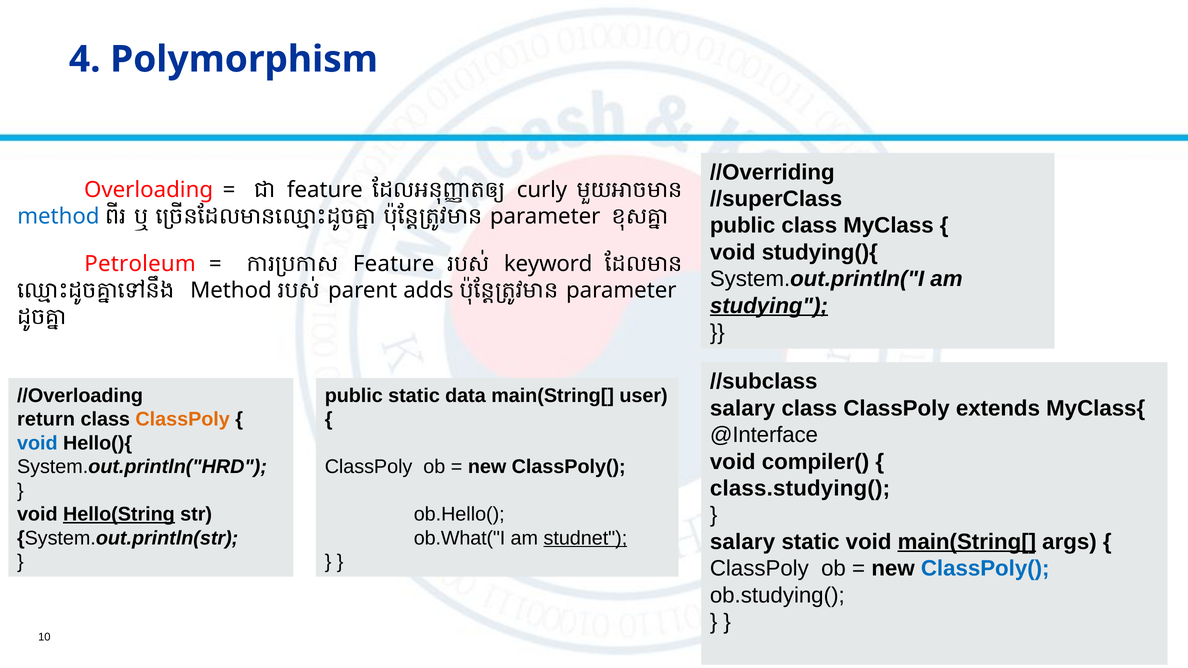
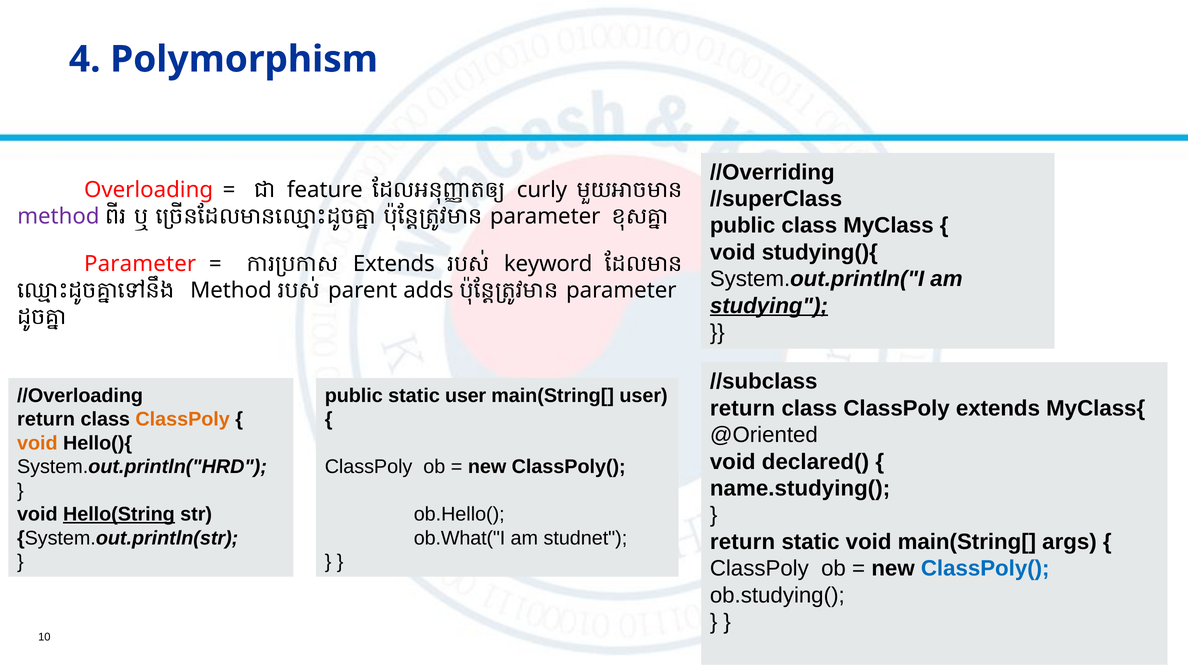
method colour: blue -> purple (58, 217)
Petroleum: Petroleum -> Parameter (140, 264)
Feature: Feature -> Extends (394, 264)
static data: data -> user (466, 396)
salary: salary -> return (743, 408)
@Interface: @Interface -> @Oriented (764, 435)
void colour: blue -> orange (37, 443)
compiler(: compiler( -> declared( (815, 462)
class.studying(: class.studying( -> name.studying( (800, 489)
studnet underline: present -> none (585, 538)
salary: salary -> return (743, 542)
main(String[ underline: present -> none (967, 542)
